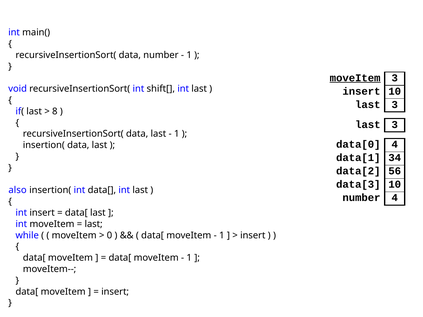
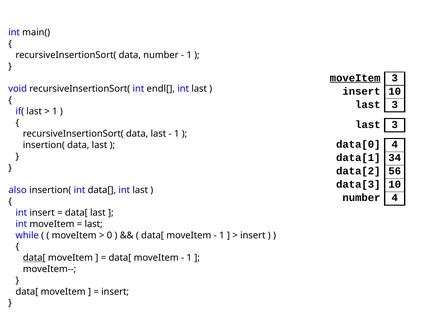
shift[: shift[ -> endl[ (161, 89)
8: 8 -> 1 (55, 111)
data[ underline: none -> present (34, 258)
